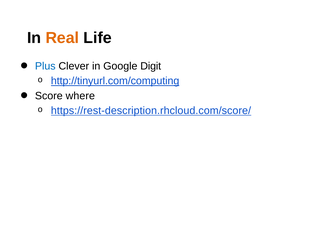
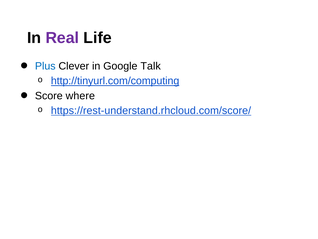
Real colour: orange -> purple (62, 38)
Digit: Digit -> Talk (151, 66)
https://rest-description.rhcloud.com/score/: https://rest-description.rhcloud.com/score/ -> https://rest-understand.rhcloud.com/score/ (151, 110)
